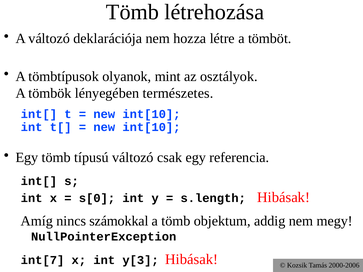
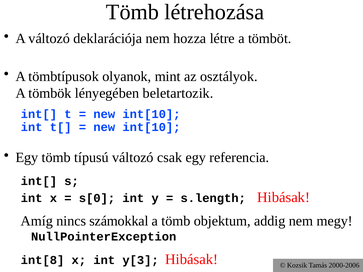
természetes: természetes -> beletartozik (178, 93)
int[7: int[7 -> int[8 (43, 260)
